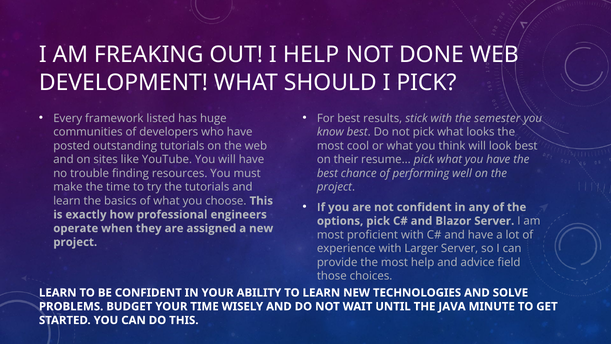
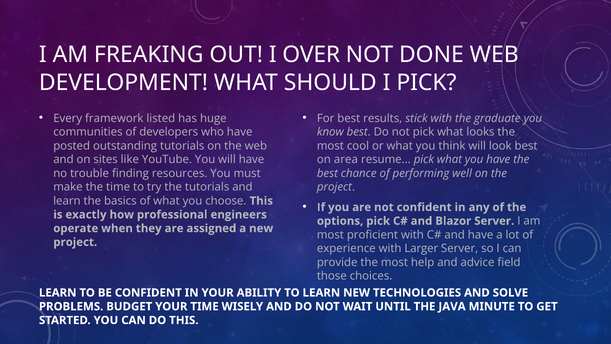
I HELP: HELP -> OVER (311, 55)
semester: semester -> graduate (497, 118)
their: their -> area (346, 159)
